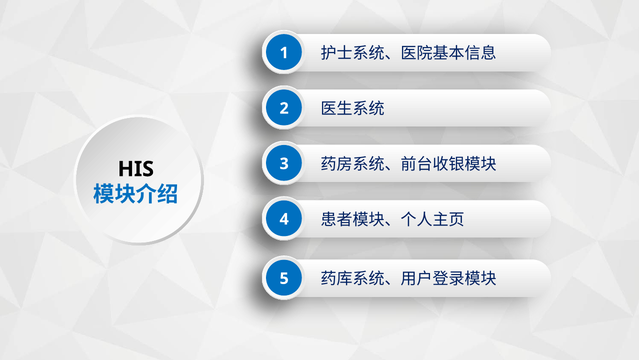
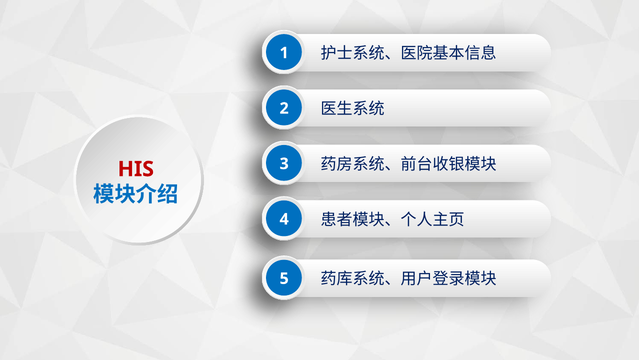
HIS colour: black -> red (136, 169)
